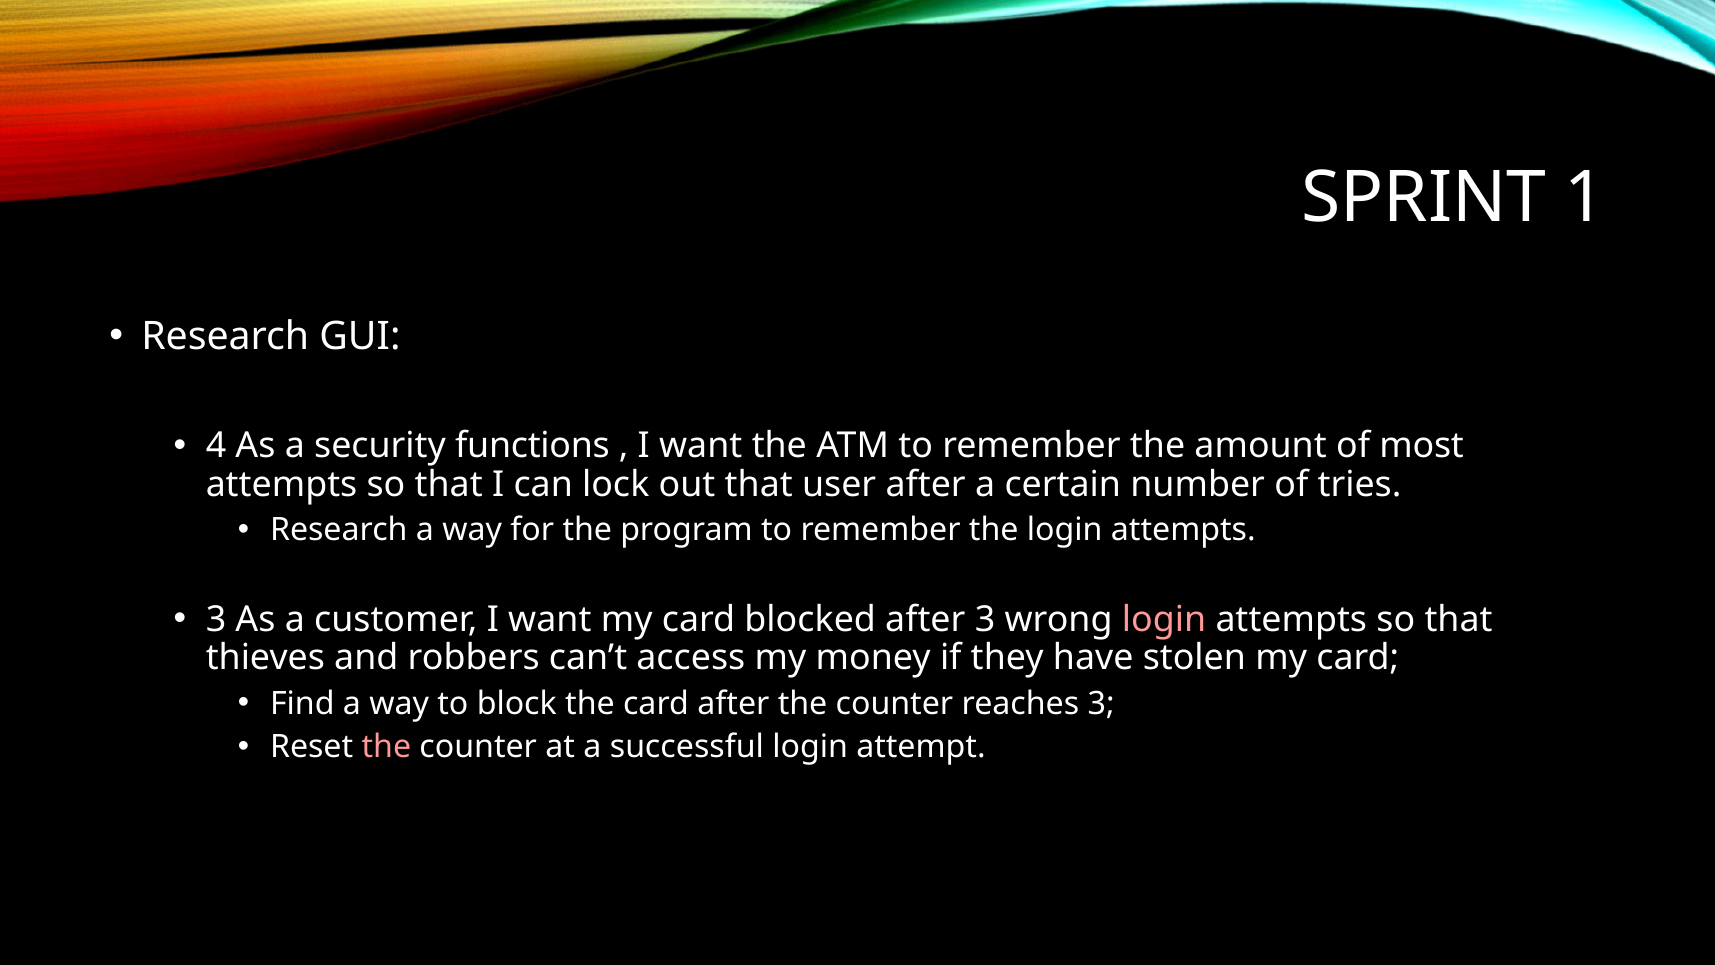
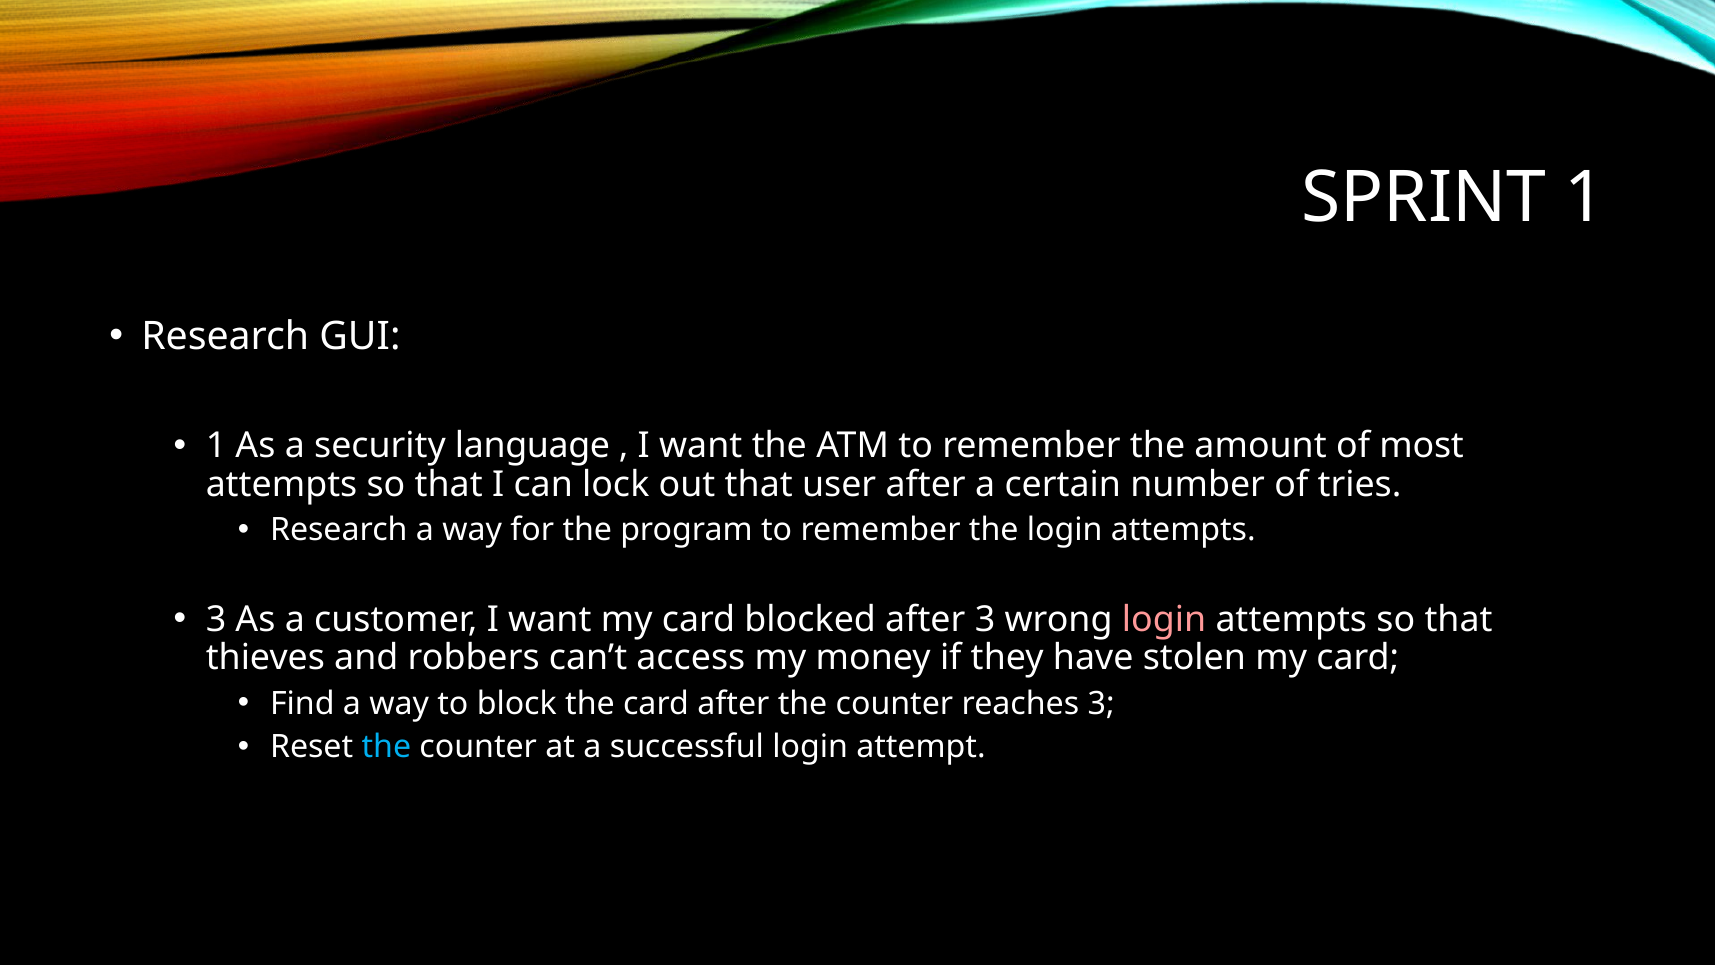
4: 4 -> 1 (216, 446)
functions: functions -> language (533, 446)
the colour: pink -> light blue (386, 747)
